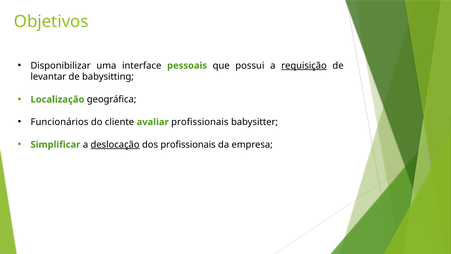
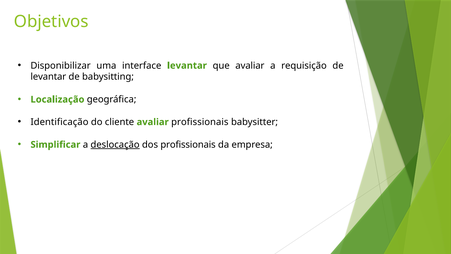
interface pessoais: pessoais -> levantar (187, 66)
que possui: possui -> avaliar (250, 66)
requisição underline: present -> none (304, 66)
Funcionários: Funcionários -> Identificação (59, 122)
